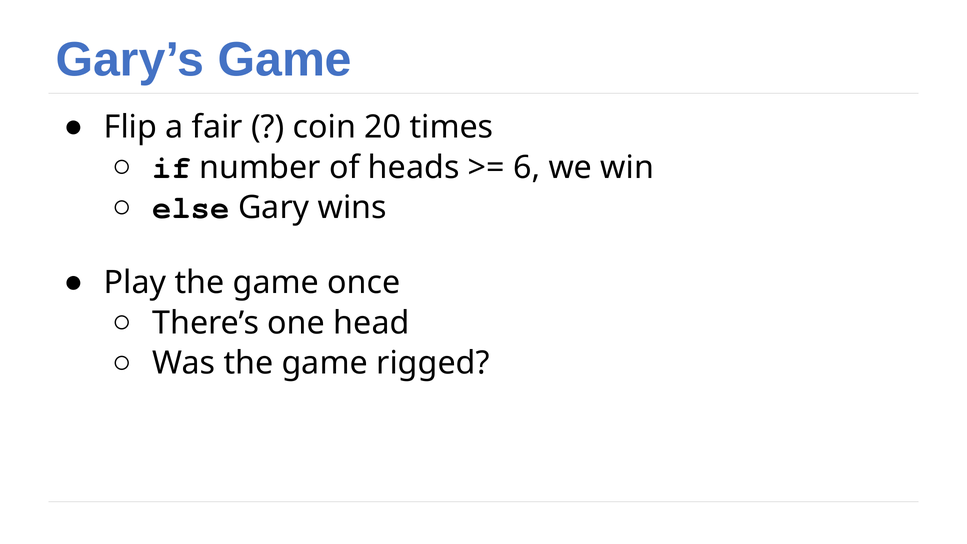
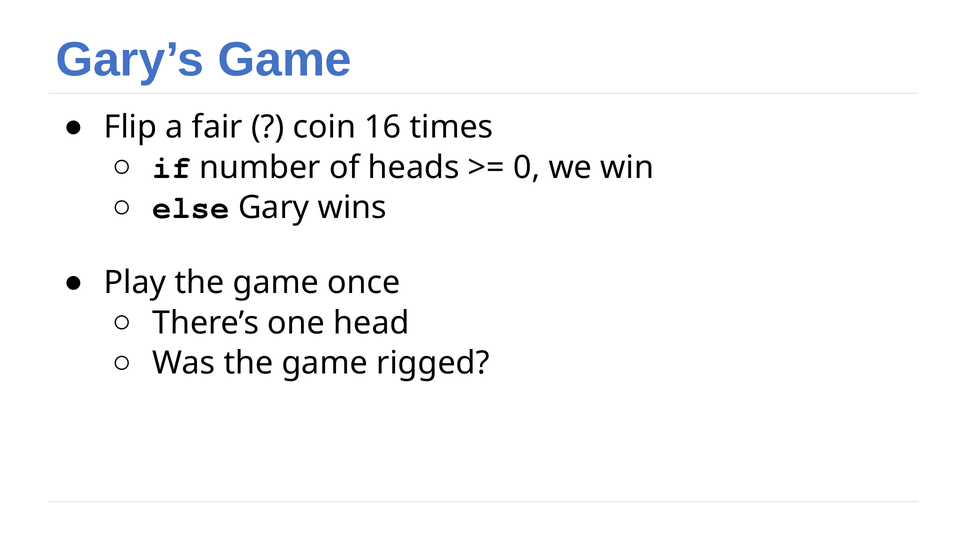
20: 20 -> 16 (383, 127)
6: 6 -> 0 (527, 167)
